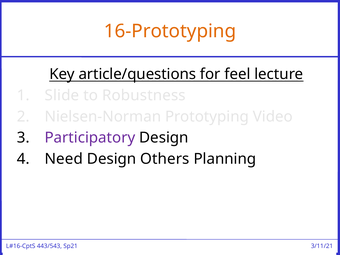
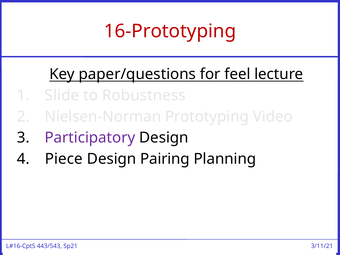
16-Prototyping colour: orange -> red (170, 31)
article/questions: article/questions -> paper/questions (137, 74)
Need: Need -> Piece (64, 159)
Others: Others -> Pairing (165, 159)
